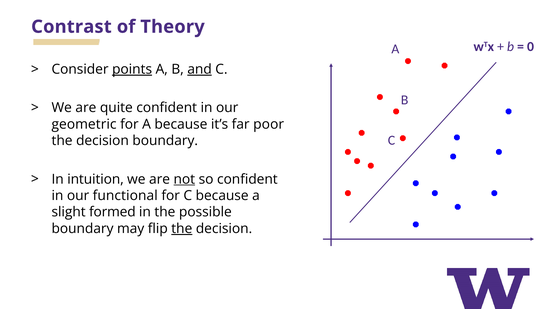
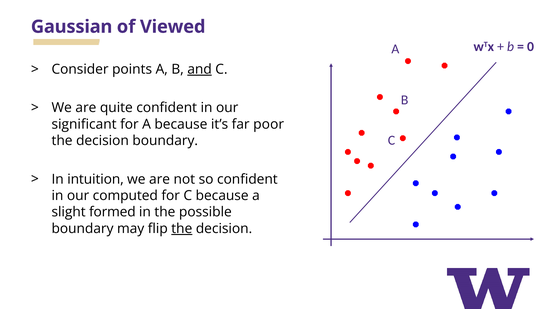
Contrast: Contrast -> Gaussian (72, 27)
Theory: Theory -> Viewed (173, 27)
points underline: present -> none (132, 69)
geometric: geometric -> significant (84, 124)
not underline: present -> none (184, 179)
functional: functional -> computed (125, 196)
